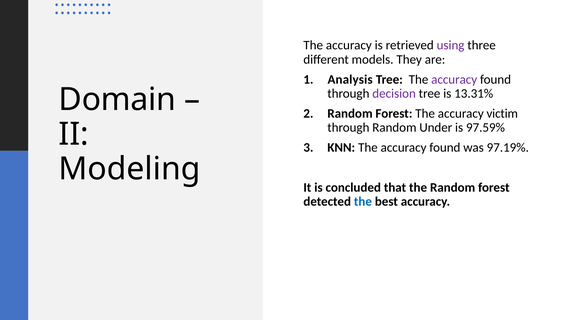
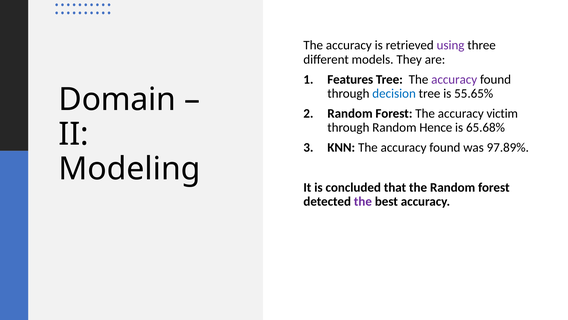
Analysis: Analysis -> Features (350, 79)
decision colour: purple -> blue (394, 93)
13.31%: 13.31% -> 55.65% (474, 93)
Under: Under -> Hence (436, 127)
97.59%: 97.59% -> 65.68% (485, 127)
97.19%: 97.19% -> 97.89% (508, 147)
the colour: blue -> purple (363, 201)
